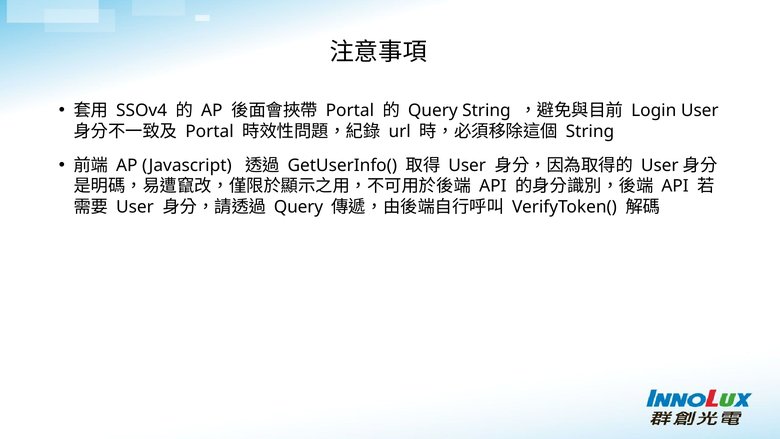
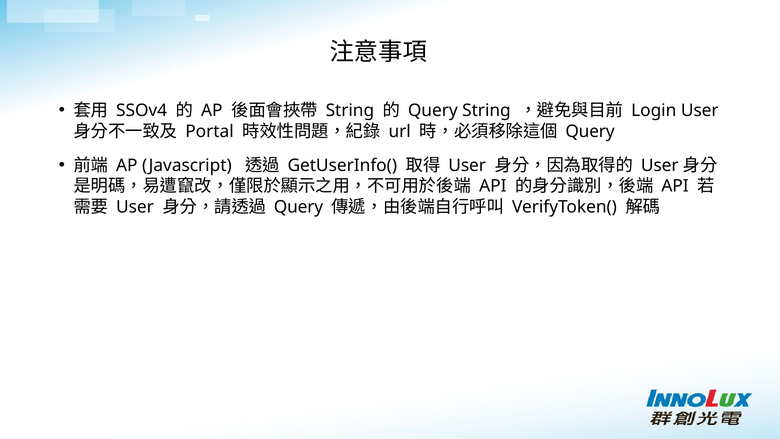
Portal: Portal -> String (350, 111)
String: String -> Query (590, 131)
